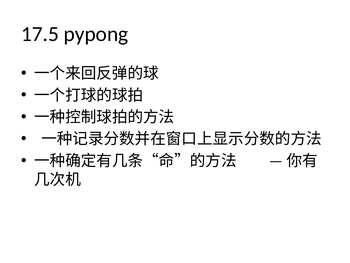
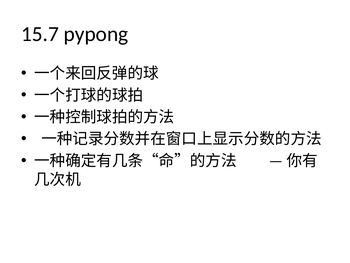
17.5: 17.5 -> 15.7 (40, 34)
